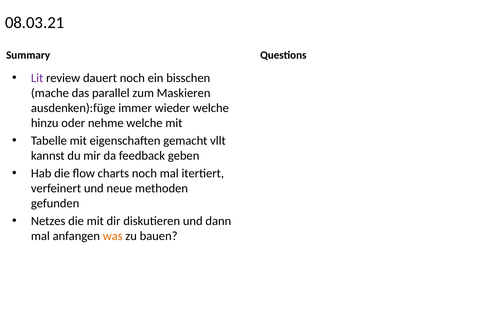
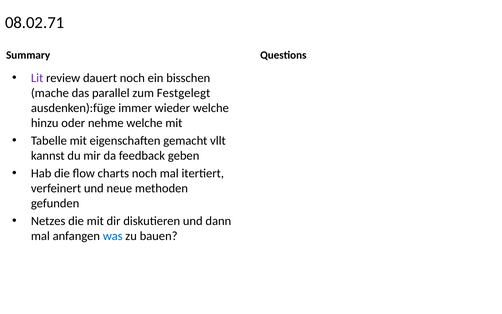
08.03.21: 08.03.21 -> 08.02.71 (35, 23)
Maskieren: Maskieren -> Festgelegt (184, 93)
was colour: orange -> blue (113, 236)
